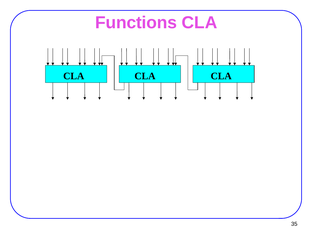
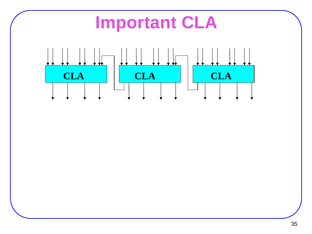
Functions: Functions -> Important (136, 23)
